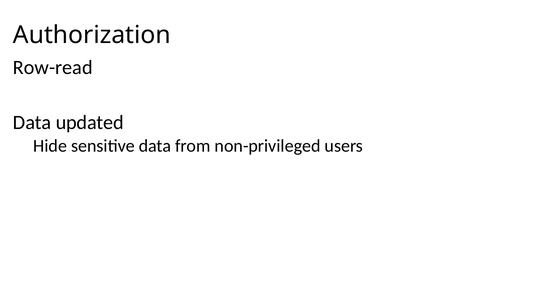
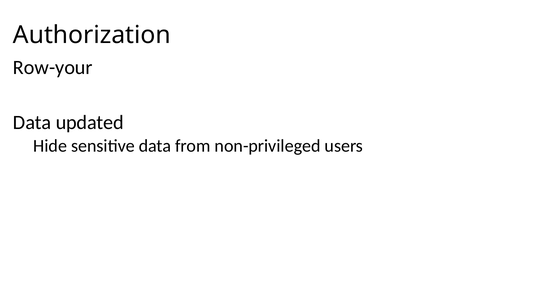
Row-read: Row-read -> Row-your (53, 67)
